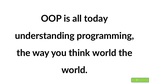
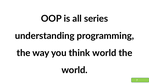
today: today -> series (96, 19)
